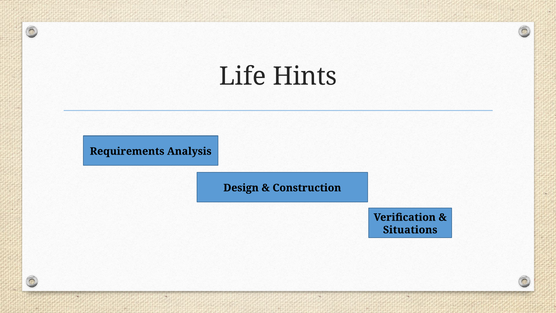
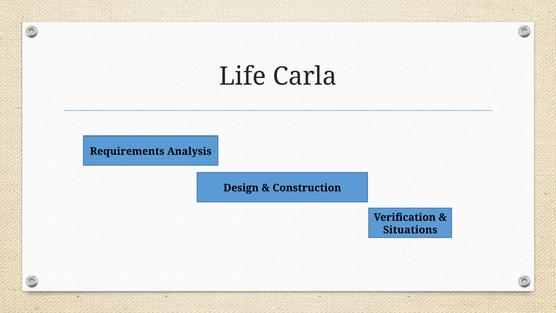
Hints: Hints -> Carla (305, 76)
